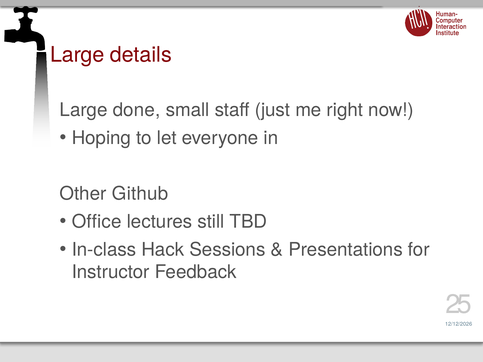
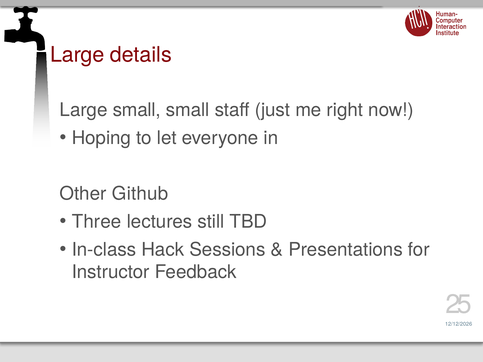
Large done: done -> small (137, 110)
Office: Office -> Three (97, 222)
